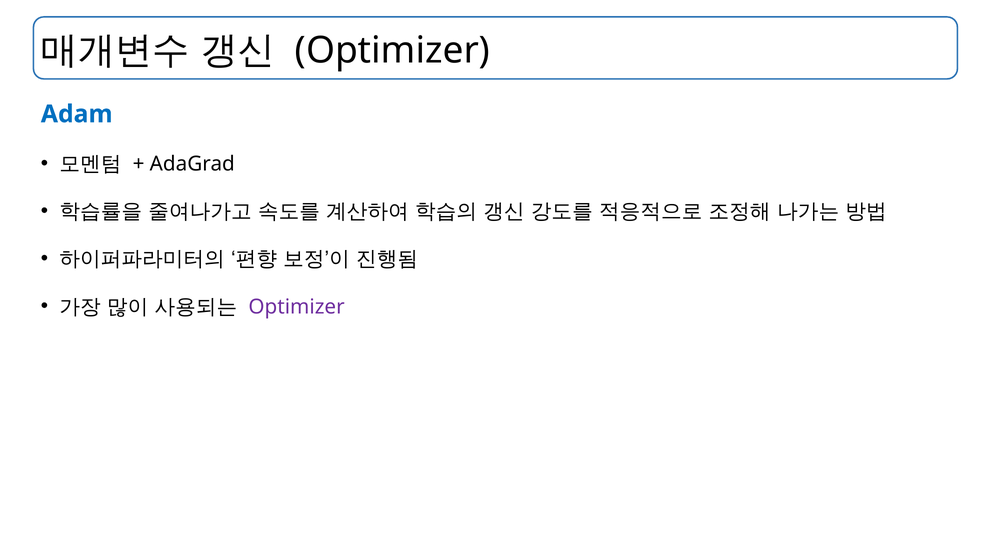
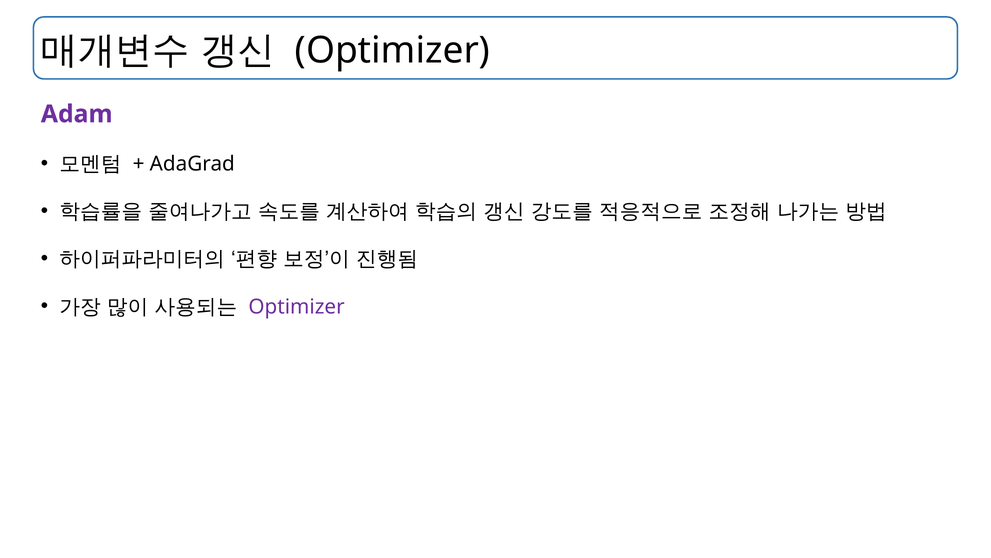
Adam colour: blue -> purple (77, 114)
